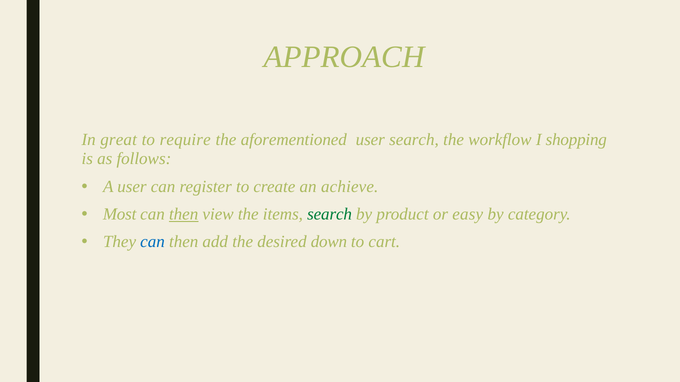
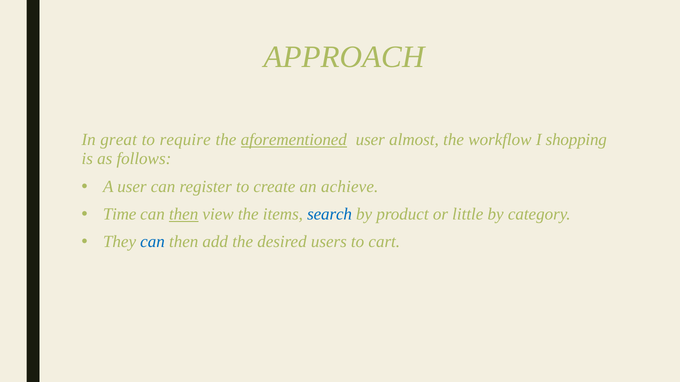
aforementioned underline: none -> present (294, 140)
user search: search -> almost (414, 140)
Most: Most -> Time (120, 214)
search colour: green -> blue (330, 214)
easy: easy -> little (468, 214)
down: down -> users (329, 242)
